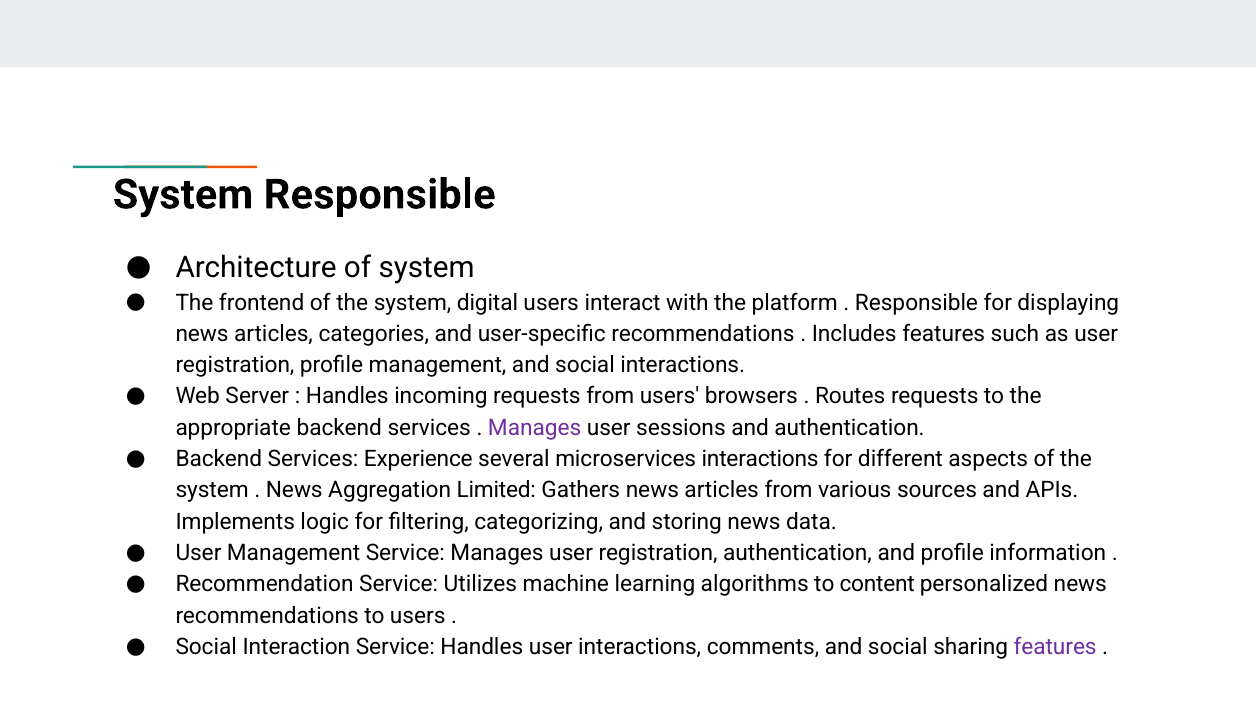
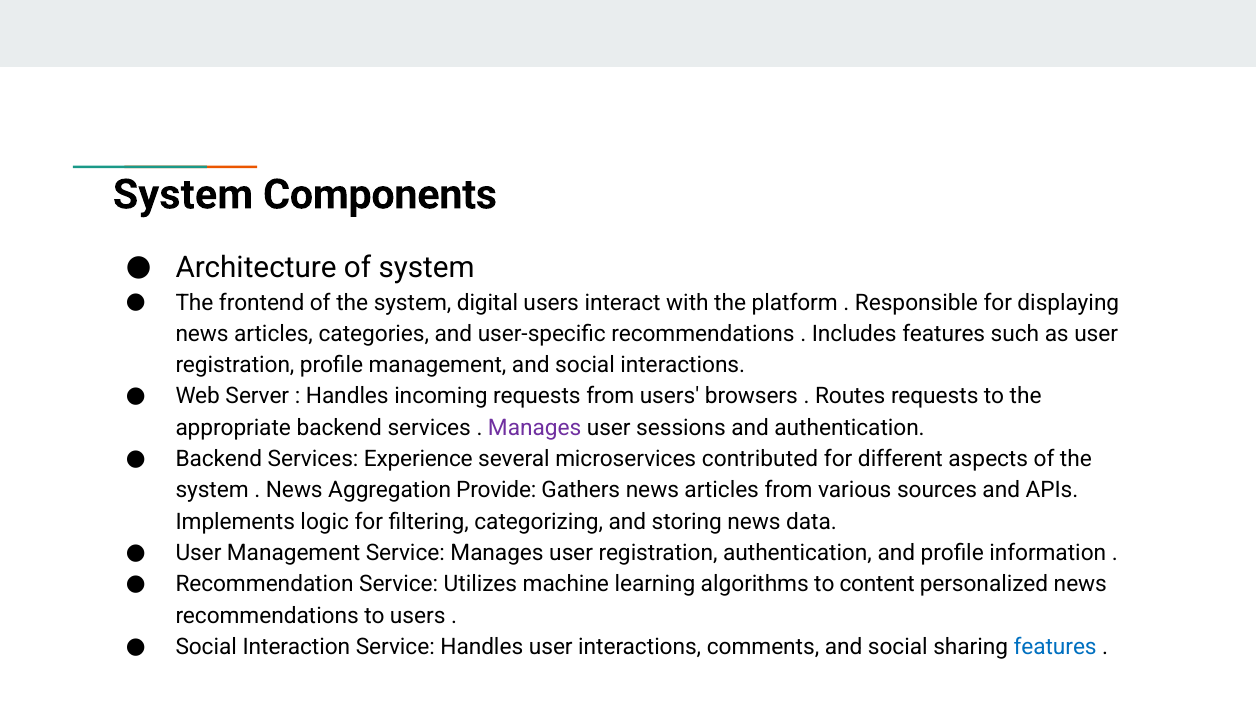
System Responsible: Responsible -> Components (380, 195)
microservices interactions: interactions -> contributed (760, 459)
Limited: Limited -> Provide (496, 490)
features colour: purple -> blue (1055, 647)
